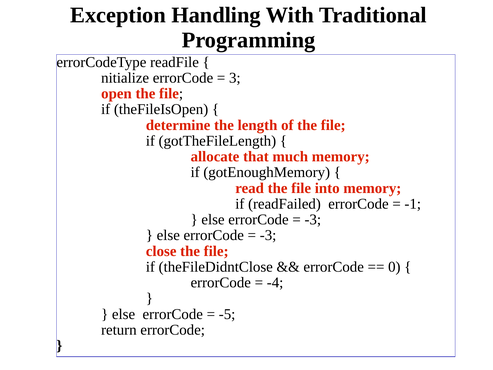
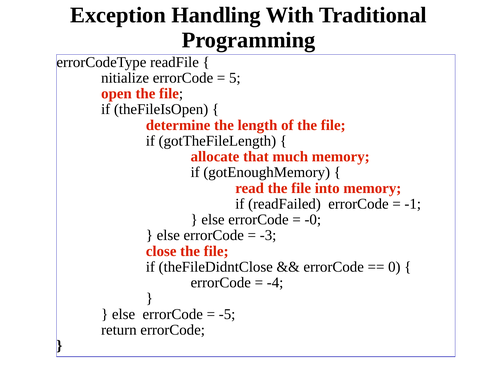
3: 3 -> 5 (235, 78)
-3: -3 -> -0 (313, 219)
